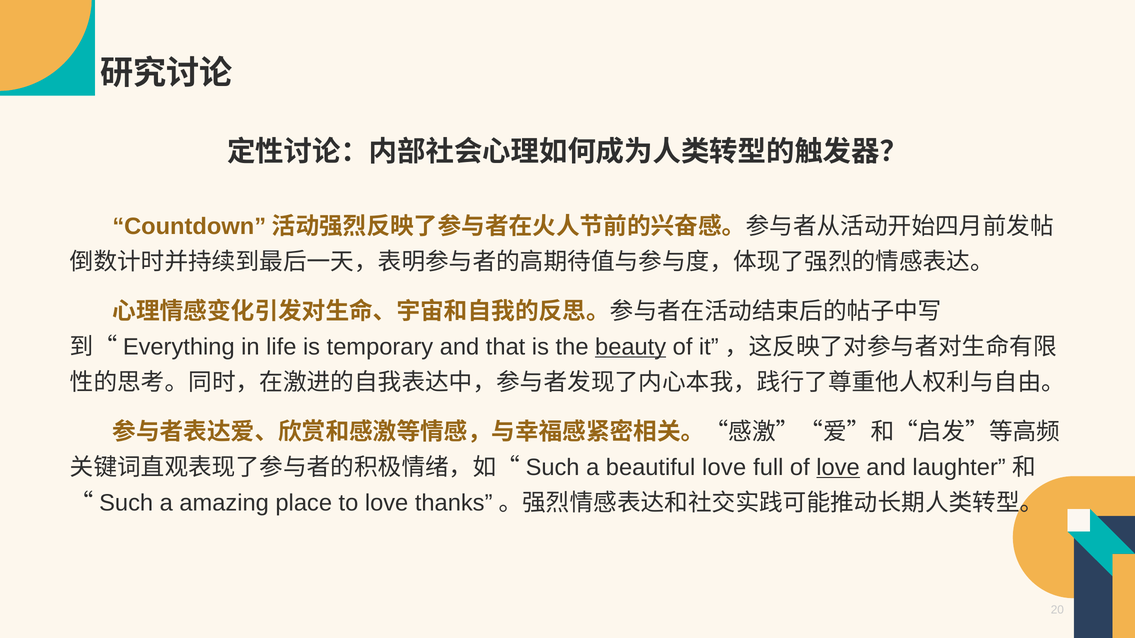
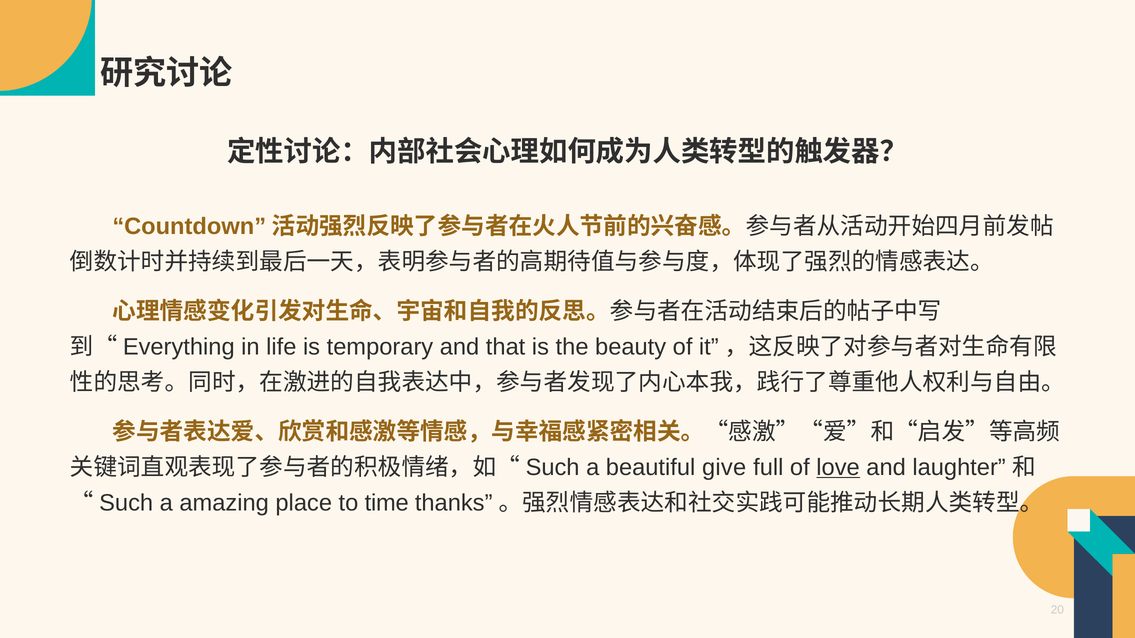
beauty underline: present -> none (631, 347)
beautiful love: love -> give (724, 468)
to love: love -> time (387, 503)
